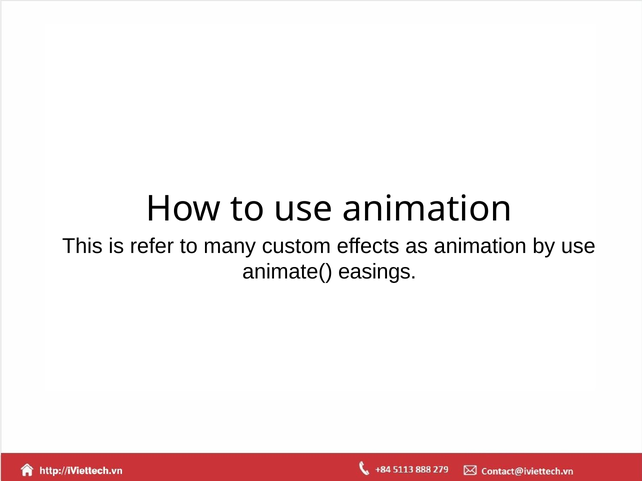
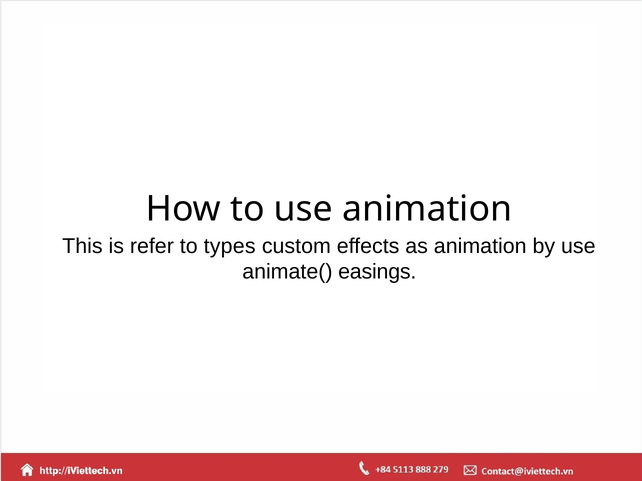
many: many -> types (230, 247)
